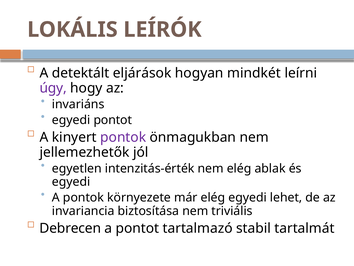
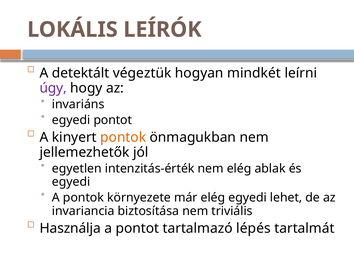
eljárások: eljárások -> végeztük (142, 73)
pontok colour: purple -> orange (123, 137)
Debrecen: Debrecen -> Használja (70, 228)
stabil: stabil -> lépés (253, 228)
